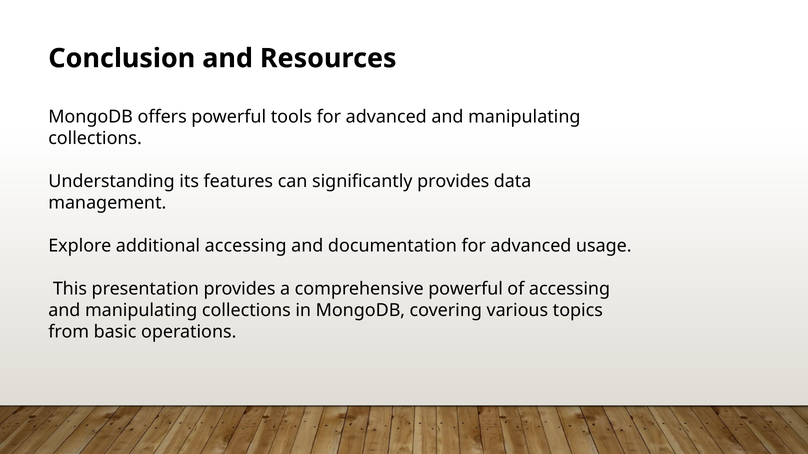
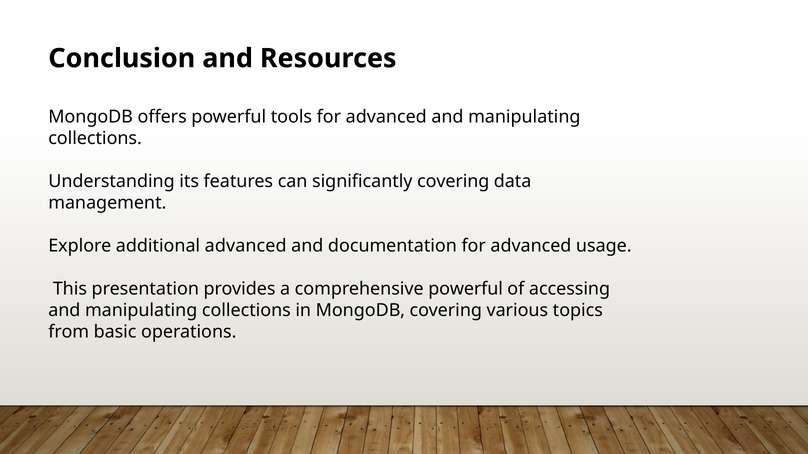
significantly provides: provides -> covering (453, 182)
additional accessing: accessing -> advanced (246, 246)
